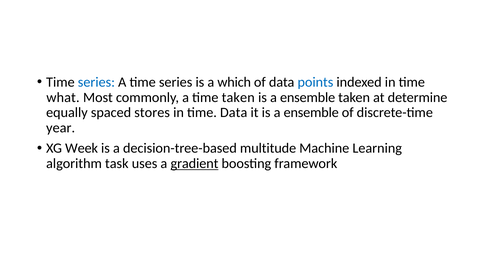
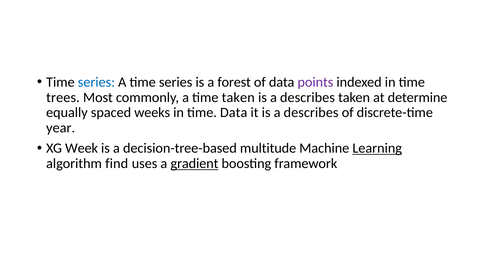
which: which -> forest (234, 82)
points colour: blue -> purple (315, 82)
what: what -> trees (63, 97)
ensemble: ensemble -> describes (307, 97)
stores: stores -> weeks (152, 113)
it is a ensemble: ensemble -> describes (311, 113)
Learning underline: none -> present (377, 148)
task: task -> find (117, 164)
